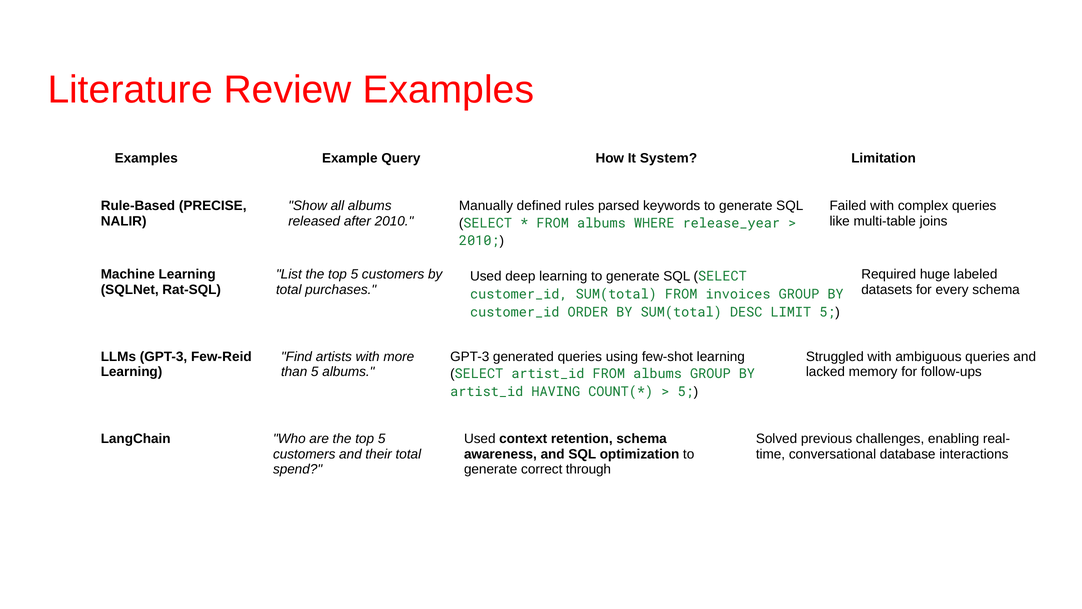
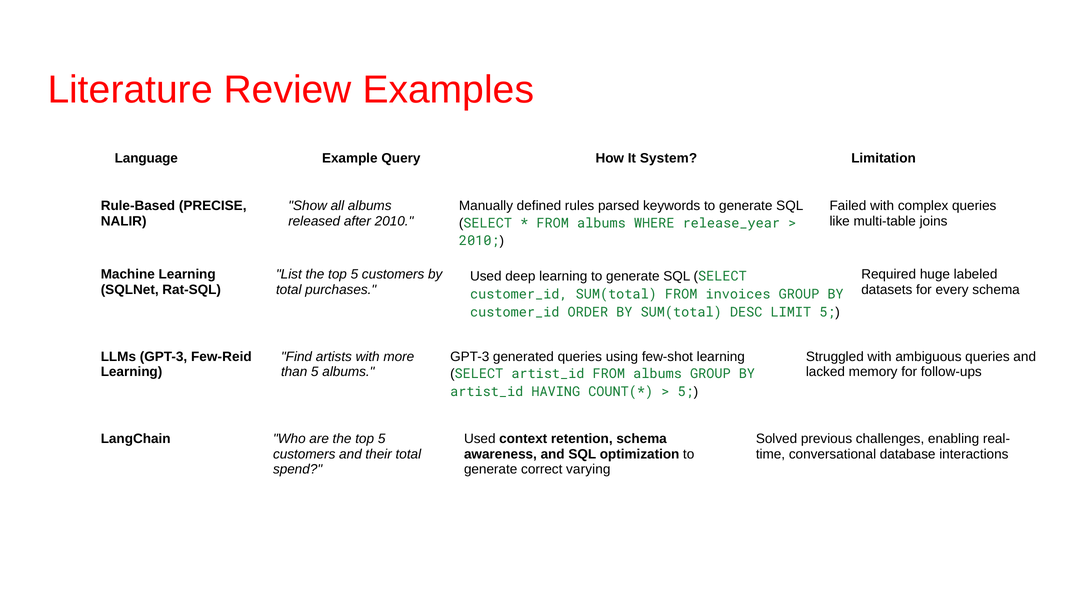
Examples: Examples -> Language (146, 158)
through: through -> varying (588, 469)
